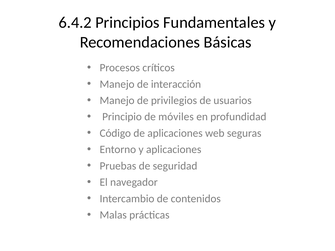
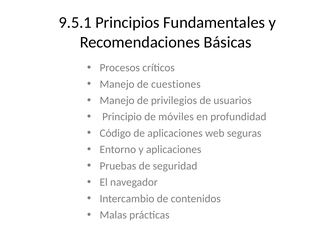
6.4.2: 6.4.2 -> 9.5.1 (75, 23)
interacción: interacción -> cuestiones (176, 84)
